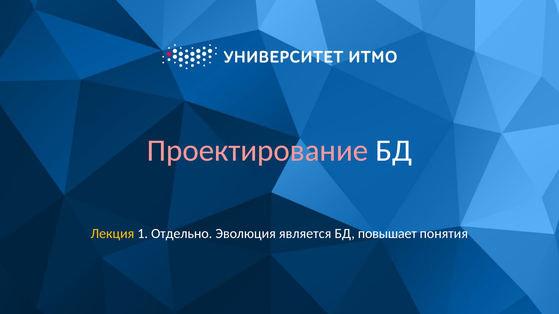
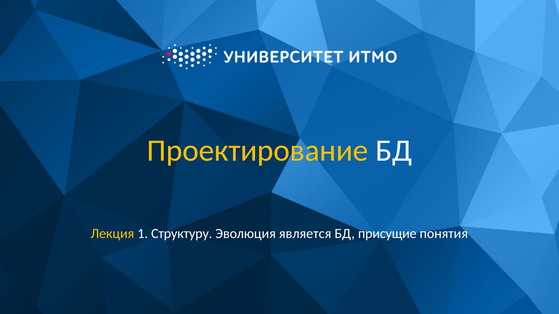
Проектирование colour: pink -> yellow (258, 151)
Отдельно: Отдельно -> Структуру (182, 234)
повышает: повышает -> присущие (387, 234)
